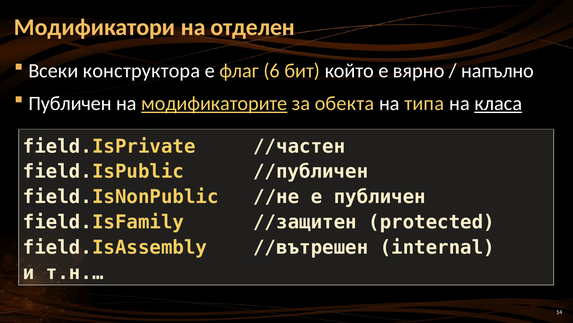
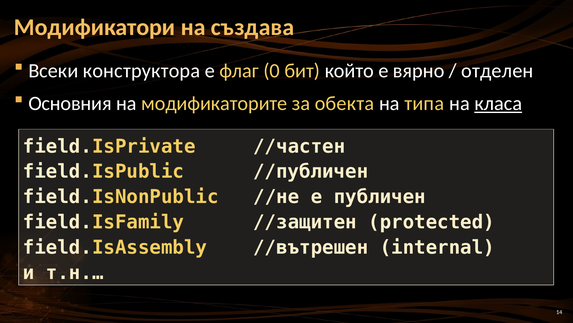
отделен: отделен -> създава (253, 27)
6: 6 -> 0 (272, 71)
напълно: напълно -> отделен (497, 71)
Публичен: Публичен -> Основния (70, 103)
модификаторите underline: present -> none (214, 103)
